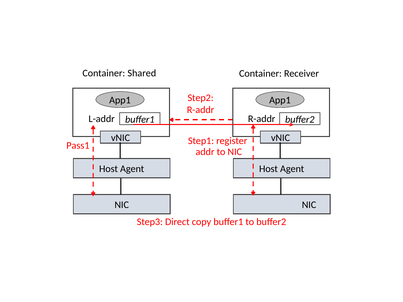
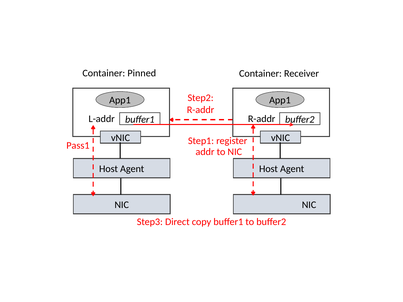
Shared: Shared -> Pinned (142, 73)
